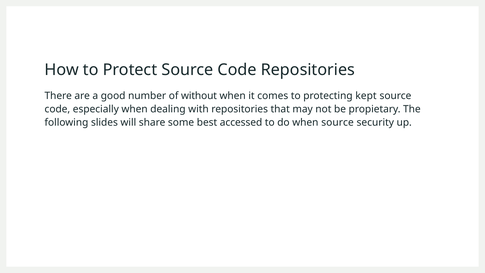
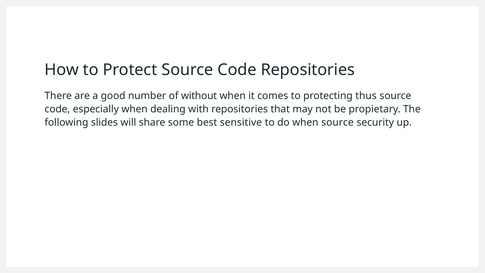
kept: kept -> thus (366, 96)
accessed: accessed -> sensitive (241, 122)
